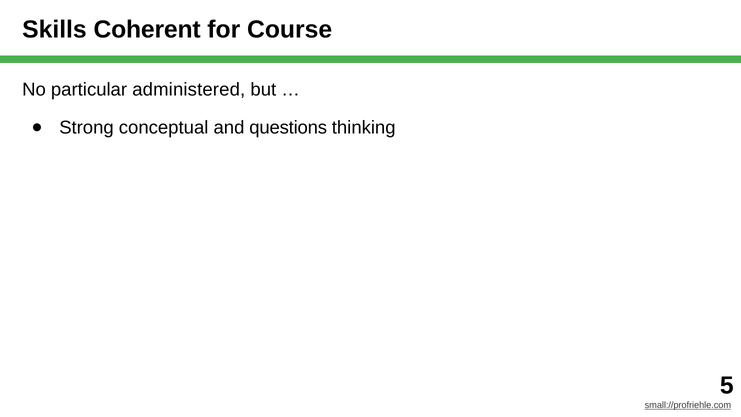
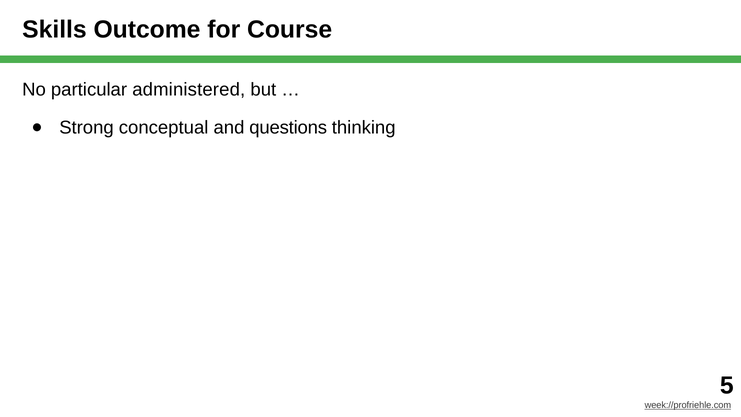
Coherent: Coherent -> Outcome (147, 30)
small://profriehle.com: small://profriehle.com -> week://profriehle.com (688, 405)
